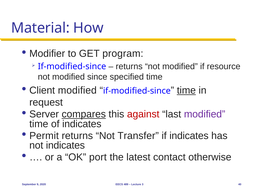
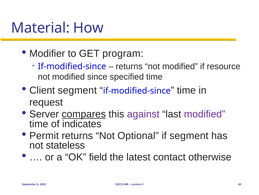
Client modified: modified -> segment (77, 90)
time underline: present -> none (186, 90)
against colour: red -> purple (143, 114)
Transfer: Transfer -> Optional (138, 135)
if indicates: indicates -> segment (189, 135)
not indicates: indicates -> stateless (65, 145)
port: port -> field (98, 157)
